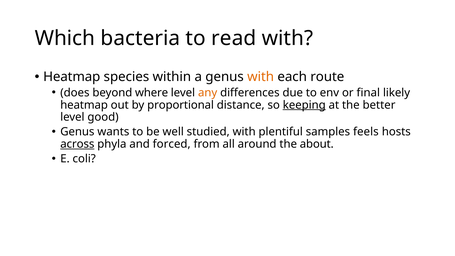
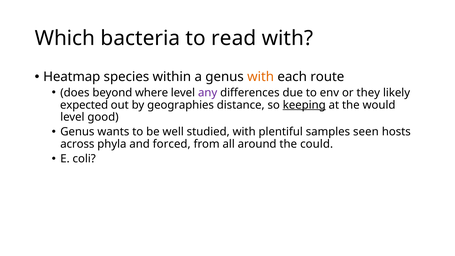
any colour: orange -> purple (208, 93)
final: final -> they (368, 93)
heatmap: heatmap -> expected (84, 105)
proportional: proportional -> geographies (181, 105)
better: better -> would (379, 105)
feels: feels -> seen (366, 132)
across underline: present -> none (77, 144)
about: about -> could (317, 144)
